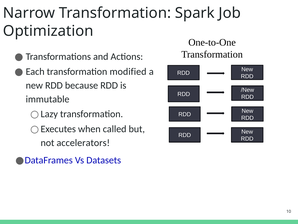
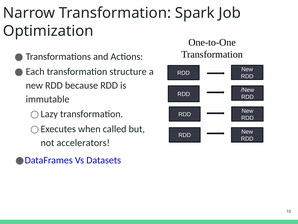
modified: modified -> structure (128, 71)
